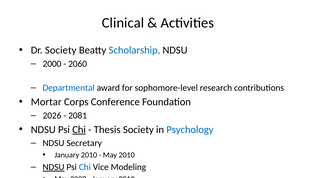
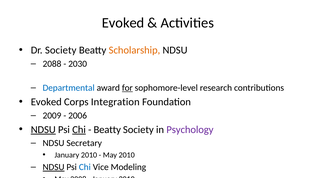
Clinical: Clinical -> Evoked (123, 23)
Scholarship colour: blue -> orange (134, 50)
2000: 2000 -> 2088 (52, 64)
2060: 2060 -> 2030 (78, 64)
for underline: none -> present (127, 88)
Mortar: Mortar -> Evoked (46, 102)
Conference: Conference -> Integration (115, 102)
2026: 2026 -> 2009 (52, 115)
2081: 2081 -> 2006 (78, 115)
NDSU underline: none -> present (43, 129)
Thesis: Thesis -> Beatty (107, 129)
Psychology colour: blue -> purple (190, 129)
